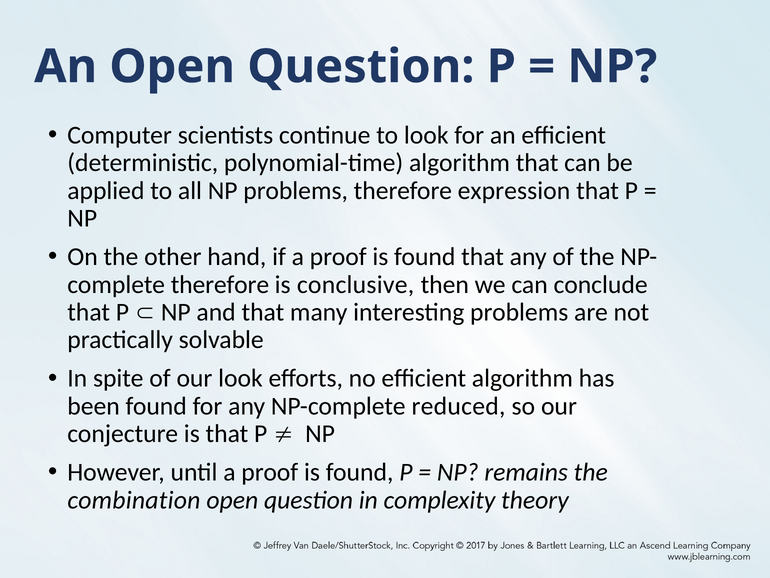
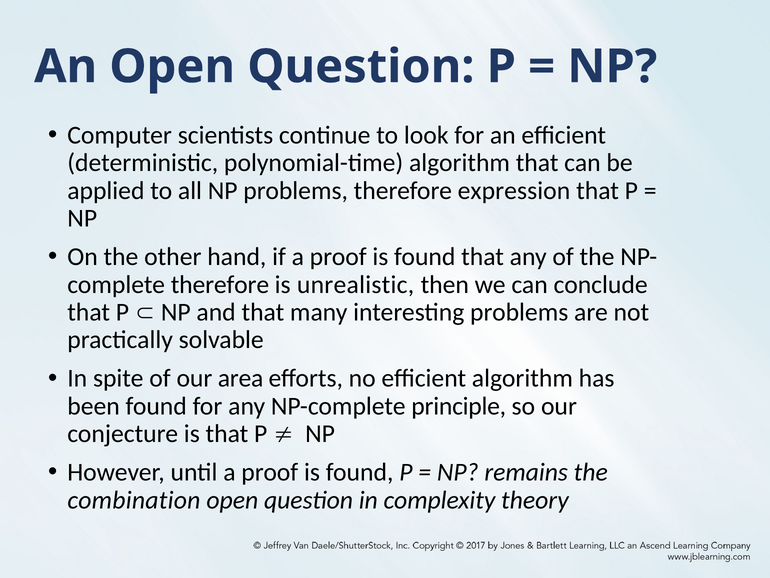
conclusive: conclusive -> unrealistic (356, 284)
our look: look -> area (241, 378)
reduced: reduced -> principle (459, 406)
